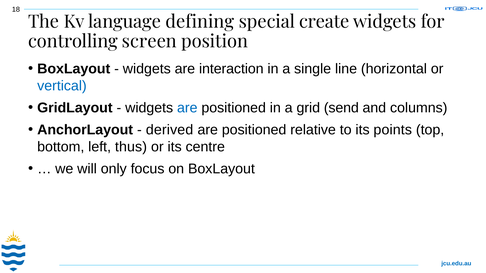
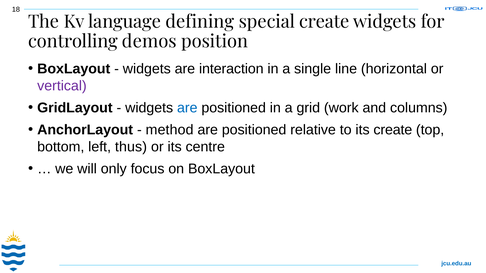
screen: screen -> demos (149, 41)
vertical colour: blue -> purple (62, 86)
send: send -> work (341, 108)
derived: derived -> method (170, 130)
its points: points -> create (393, 130)
